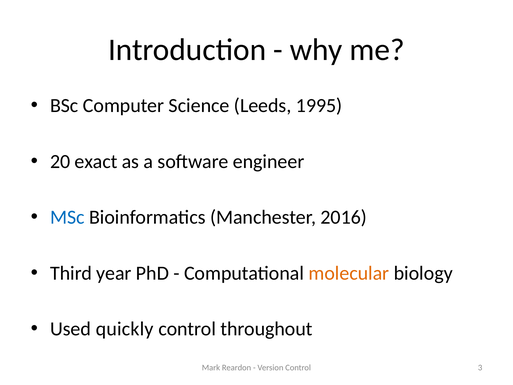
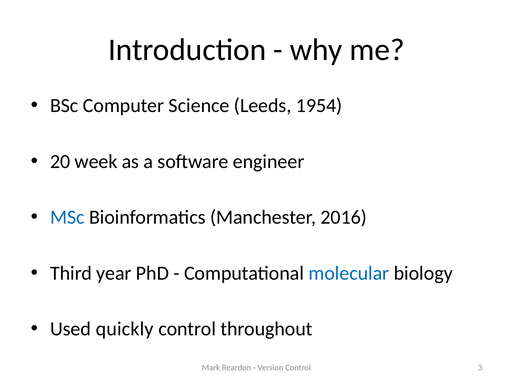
1995: 1995 -> 1954 (319, 106)
exact: exact -> week (96, 161)
molecular colour: orange -> blue (349, 273)
